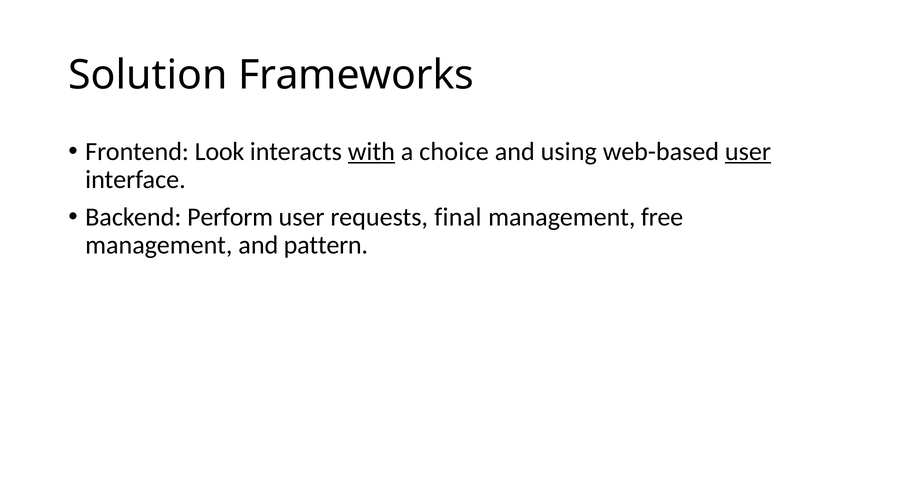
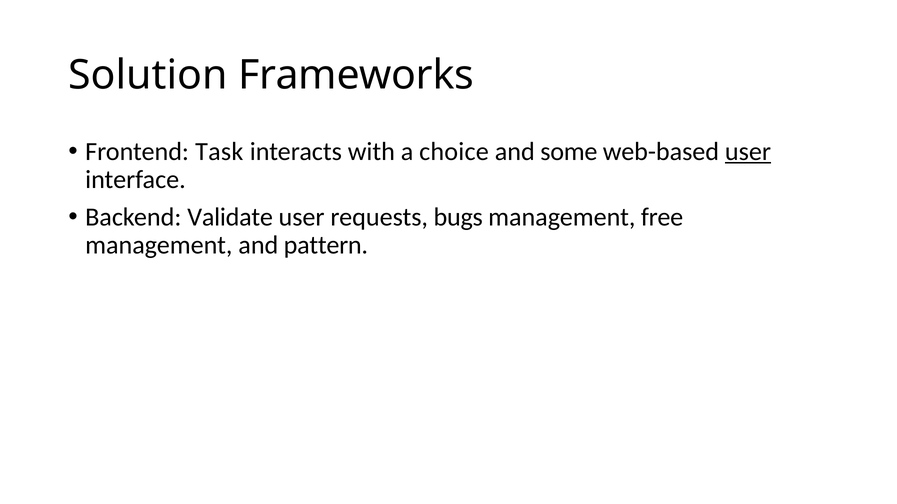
Look: Look -> Task (219, 152)
with underline: present -> none (371, 152)
using: using -> some (569, 152)
Perform: Perform -> Validate (230, 217)
final: final -> bugs (458, 217)
